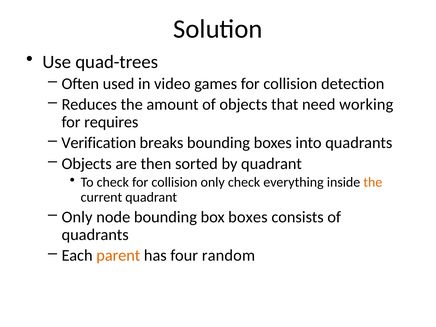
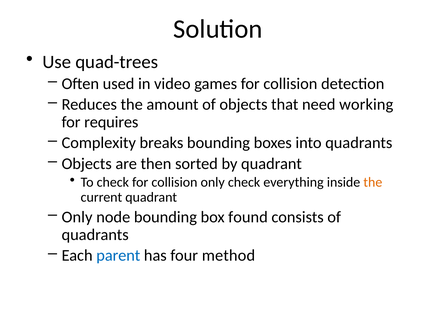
Verification: Verification -> Complexity (99, 143)
box boxes: boxes -> found (248, 217)
parent colour: orange -> blue (118, 255)
random: random -> method (228, 255)
